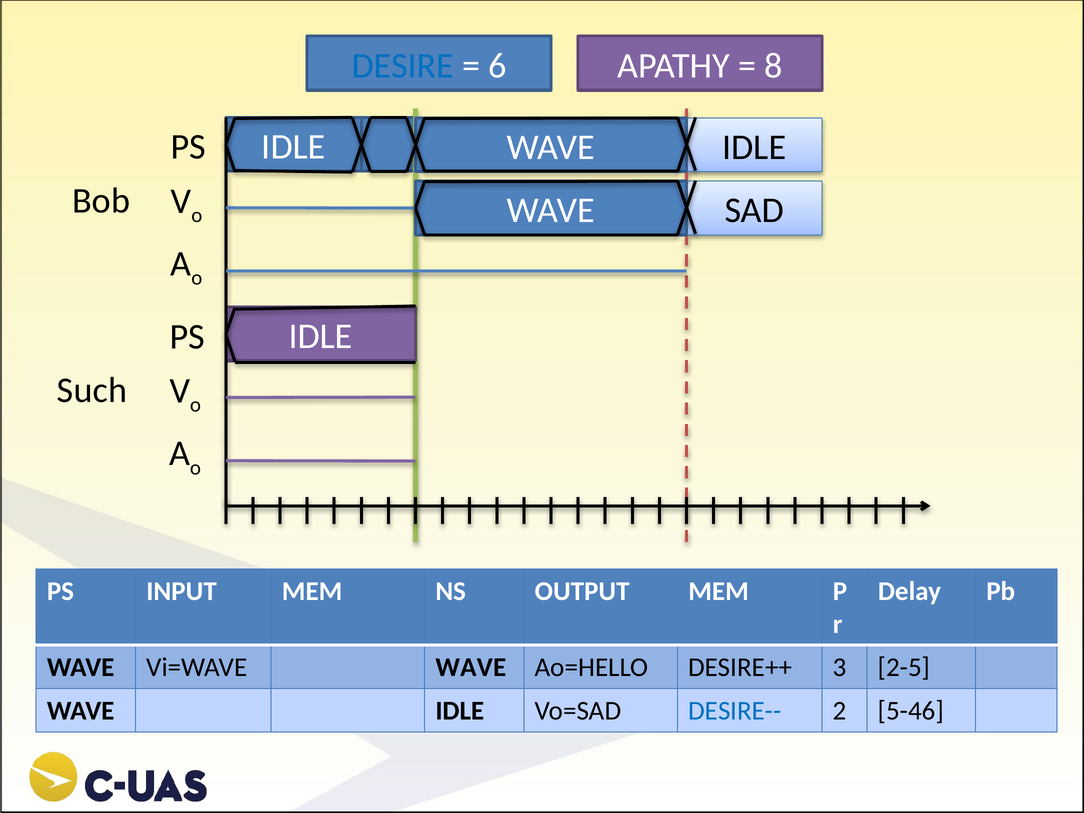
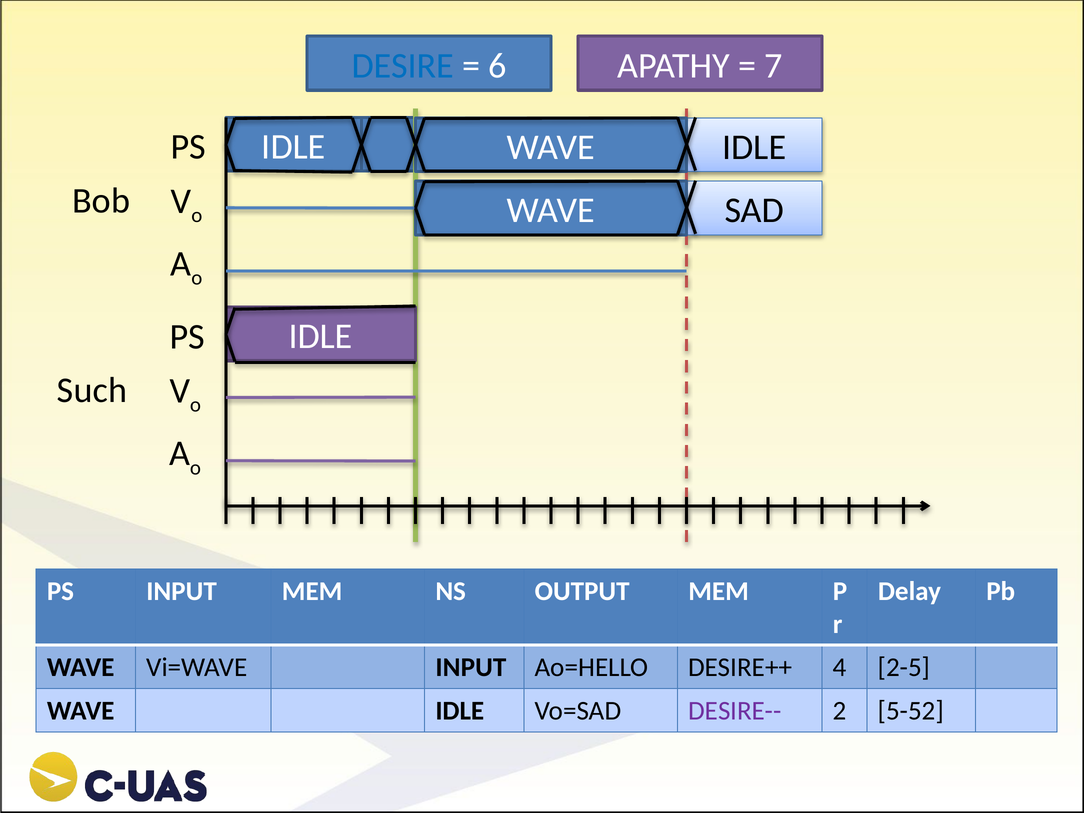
8: 8 -> 7 (773, 66)
Vi=WAVE WAVE: WAVE -> INPUT (471, 667)
3: 3 -> 4 (840, 667)
DESIRE-- colour: blue -> purple (735, 711)
5-46: 5-46 -> 5-52 (911, 711)
